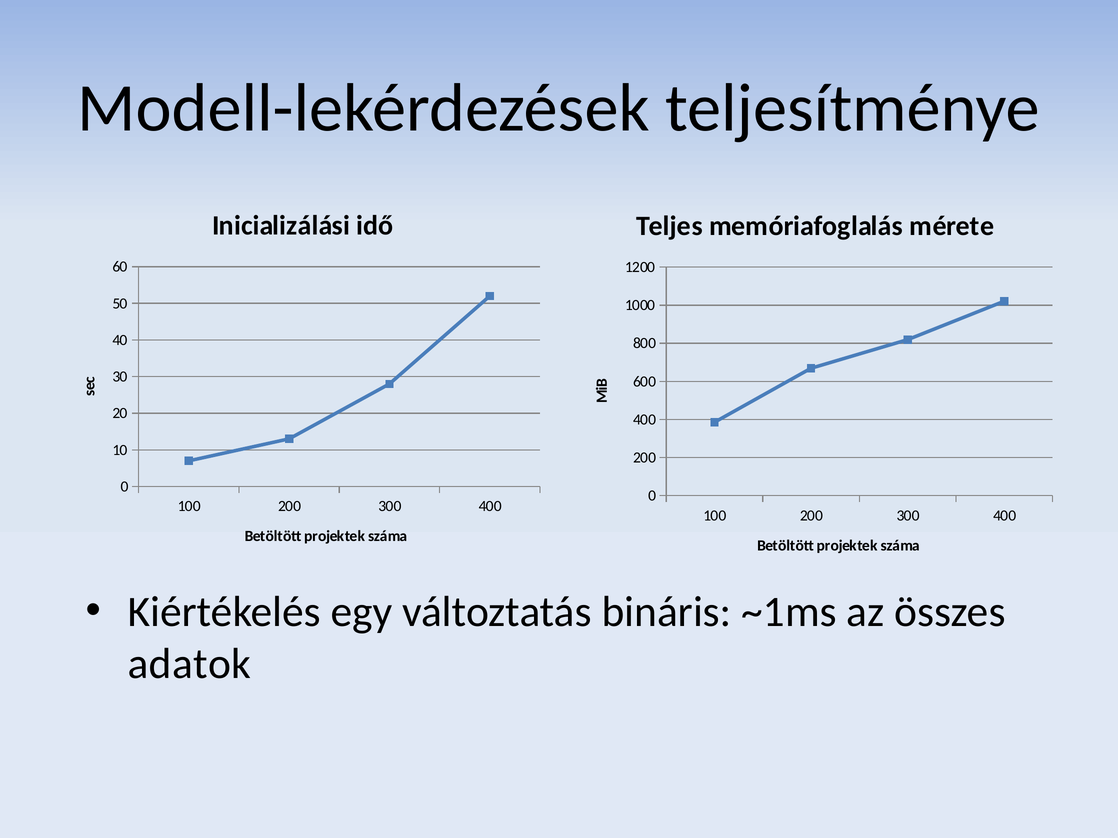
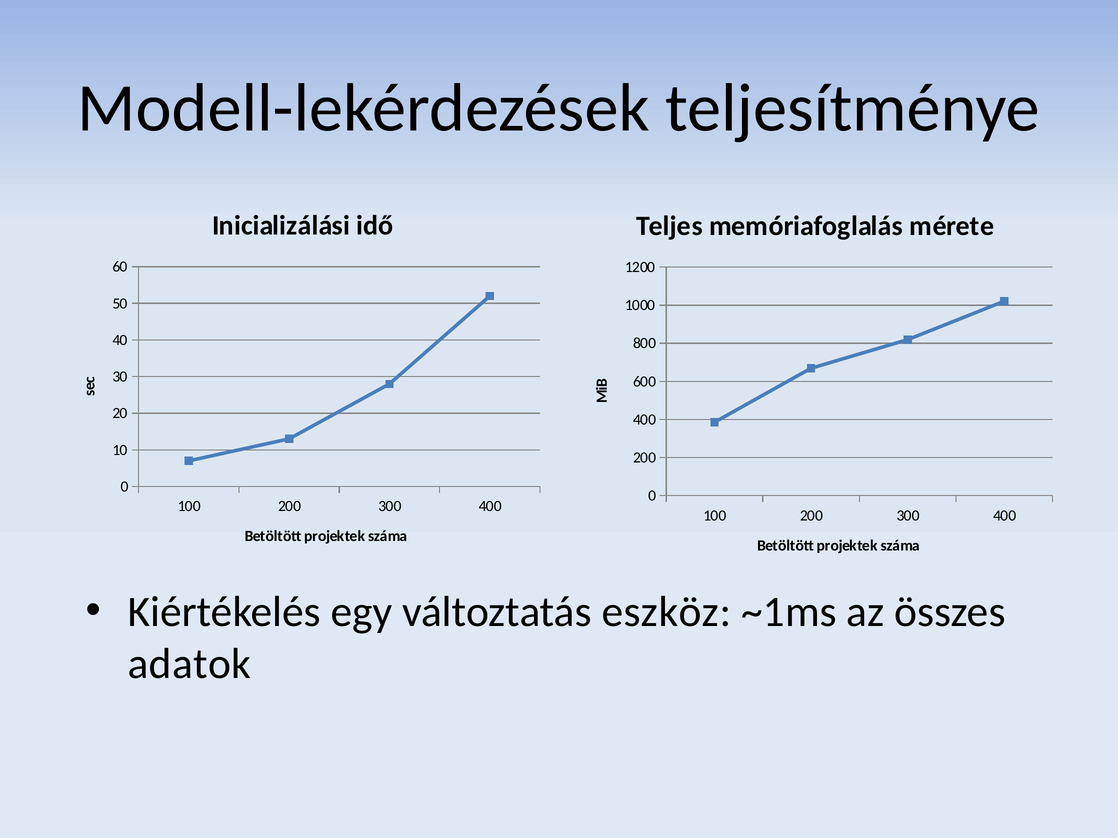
bináris: bináris -> eszköz (666, 612)
